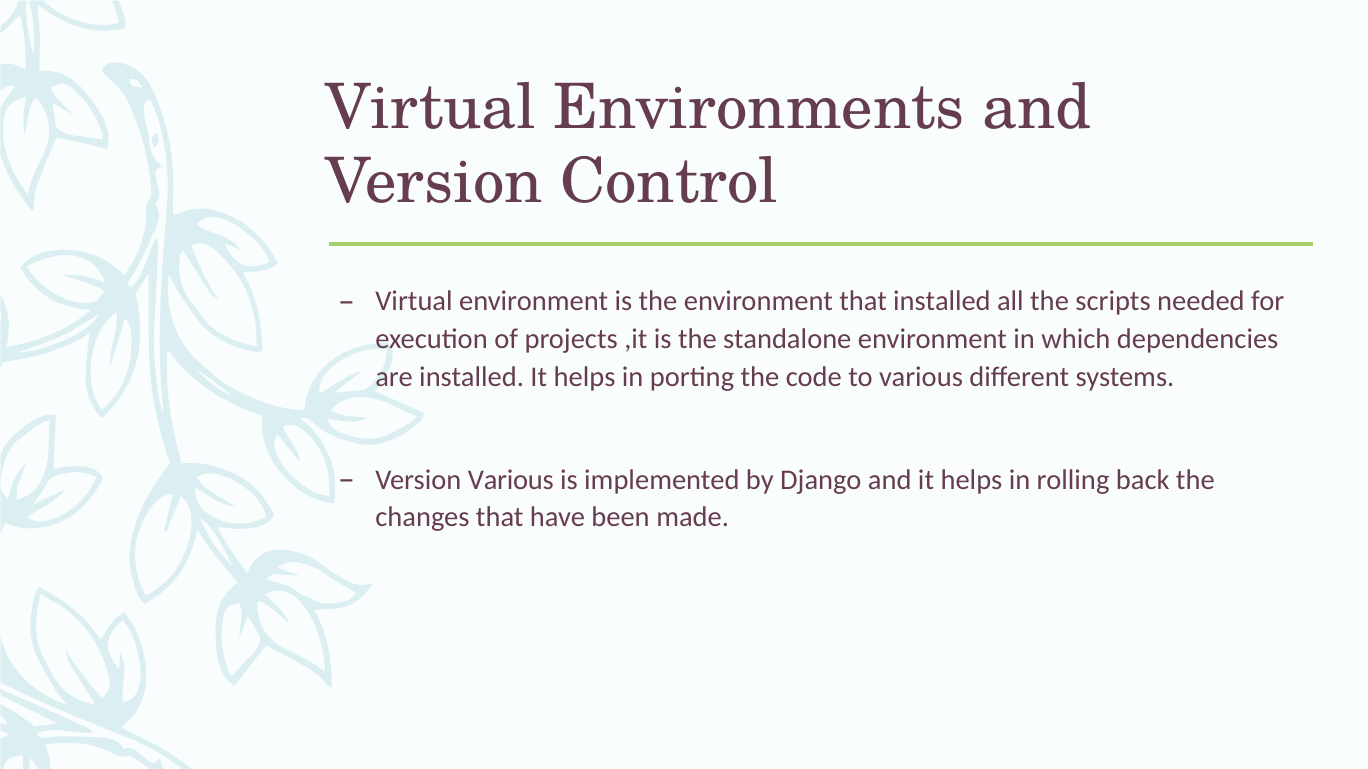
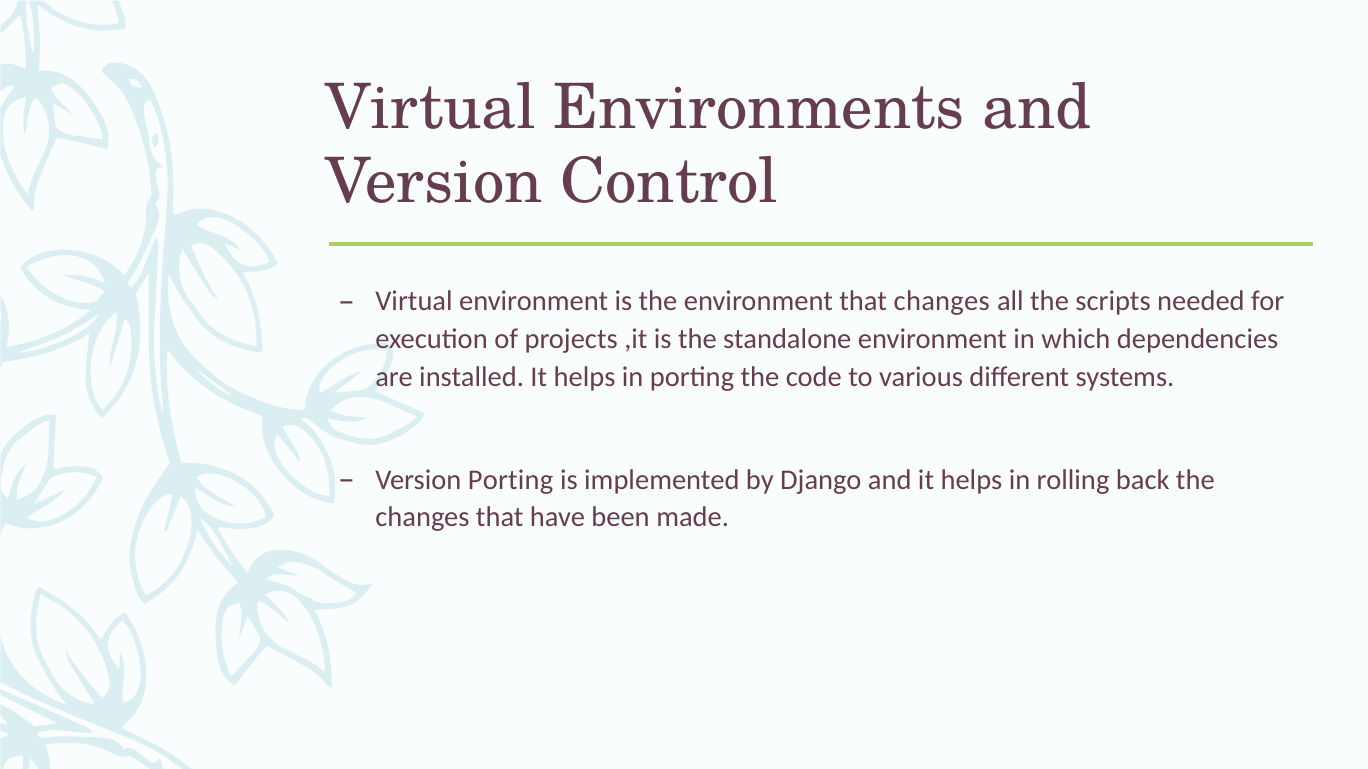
that installed: installed -> changes (942, 302)
Version Various: Various -> Porting (511, 480)
